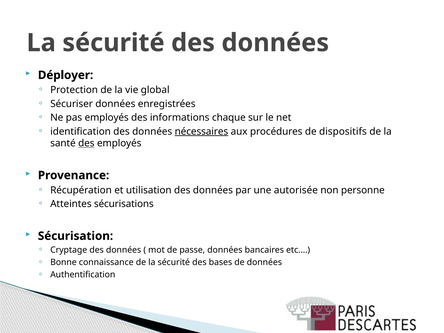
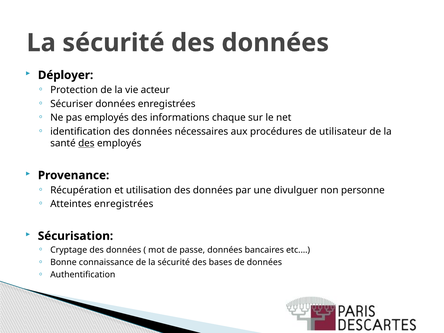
global: global -> acteur (155, 90)
nécessaires underline: present -> none (201, 131)
dispositifs: dispositifs -> utilisateur (343, 131)
autorisée: autorisée -> divulguer (296, 190)
Atteintes sécurisations: sécurisations -> enregistrées (124, 204)
